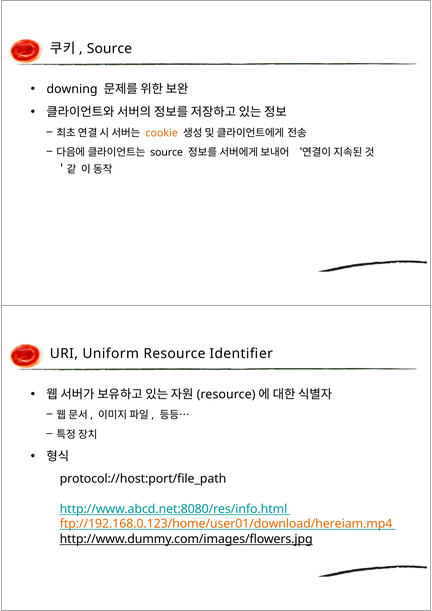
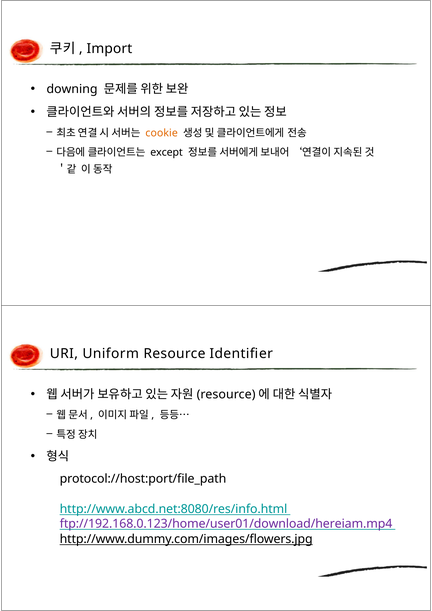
Source: Source -> Import (109, 49)
source: source -> except (167, 153)
ftp://192.168.0.123/home/user01/download/hereiam.mp4 colour: orange -> purple (226, 524)
